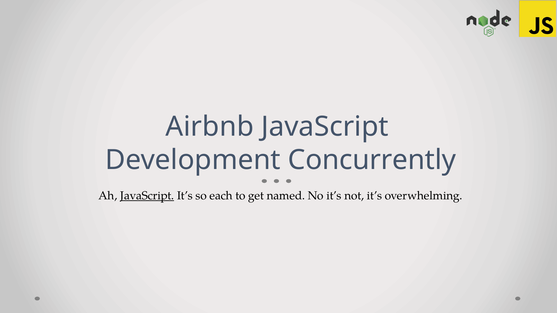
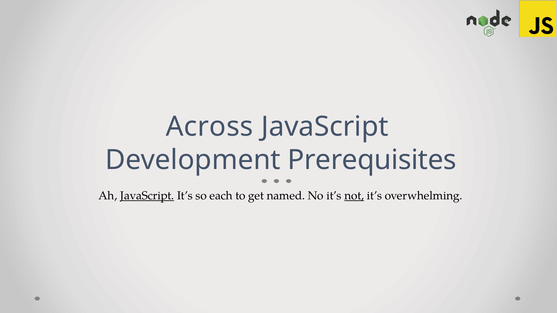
Airbnb: Airbnb -> Across (210, 127)
Concurrently: Concurrently -> Prerequisites (372, 160)
not underline: none -> present (354, 196)
